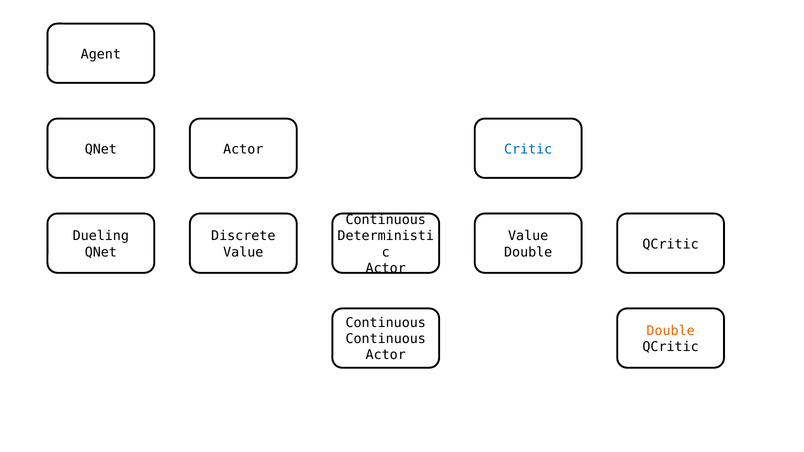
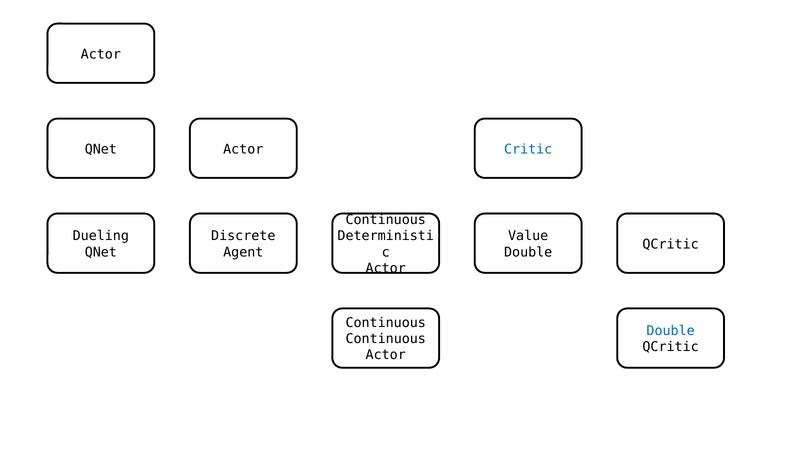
Agent: Agent -> Actor (101, 54)
Value: Value -> Agent (243, 252)
Double colour: orange -> blue (671, 331)
